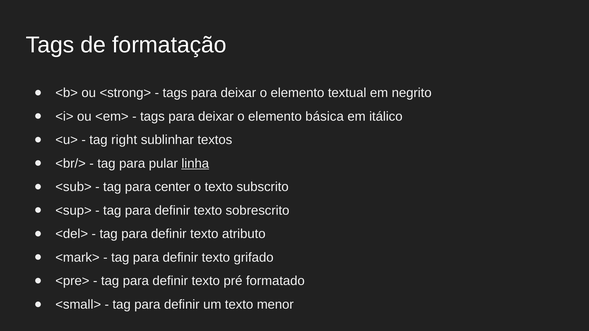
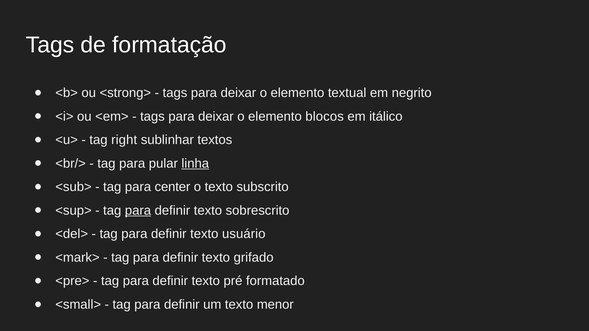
básica: básica -> blocos (325, 116)
para underline: none -> present (138, 211)
atributo: atributo -> usuário (244, 234)
